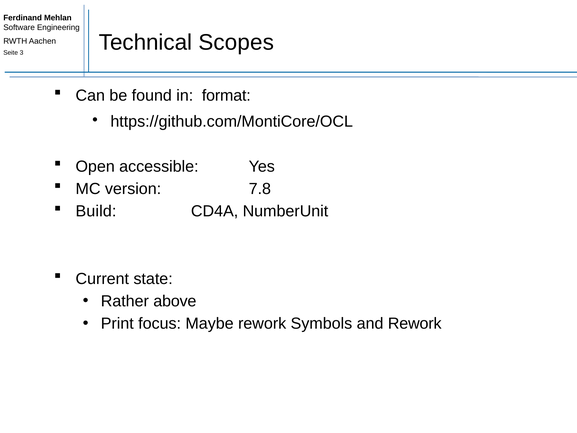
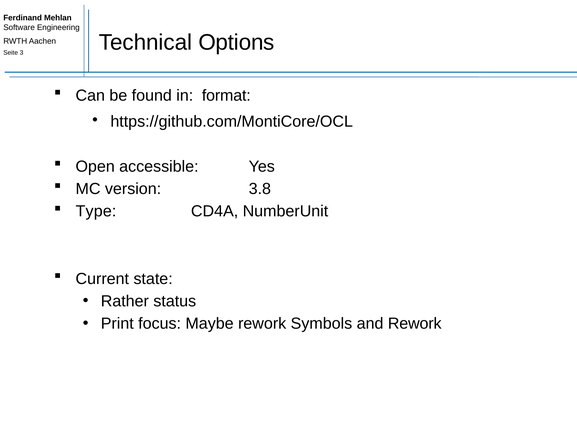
Scopes: Scopes -> Options (236, 43)
7.8: 7.8 -> 3.8 (260, 189)
Build: Build -> Type (96, 211)
above: above -> status (175, 301)
